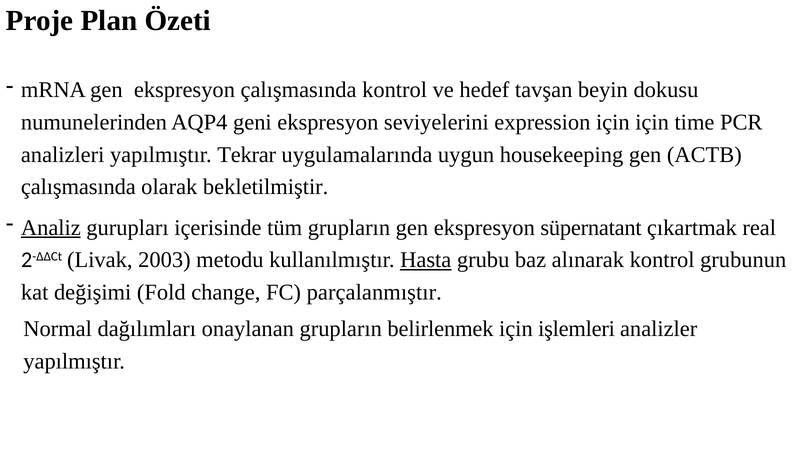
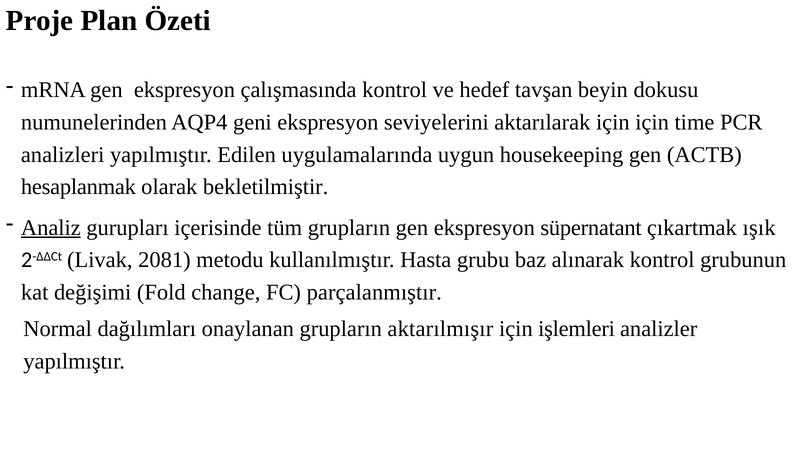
expression: expression -> aktarılarak (542, 122)
Tekrar: Tekrar -> Edilen (247, 155)
çalışmasında: çalışmasında -> hesaplanmak (78, 187)
real: real -> ışık (759, 228)
2003: 2003 -> 2081 (164, 260)
Hasta underline: present -> none (426, 260)
belirlenmek: belirlenmek -> aktarılmışır (440, 329)
